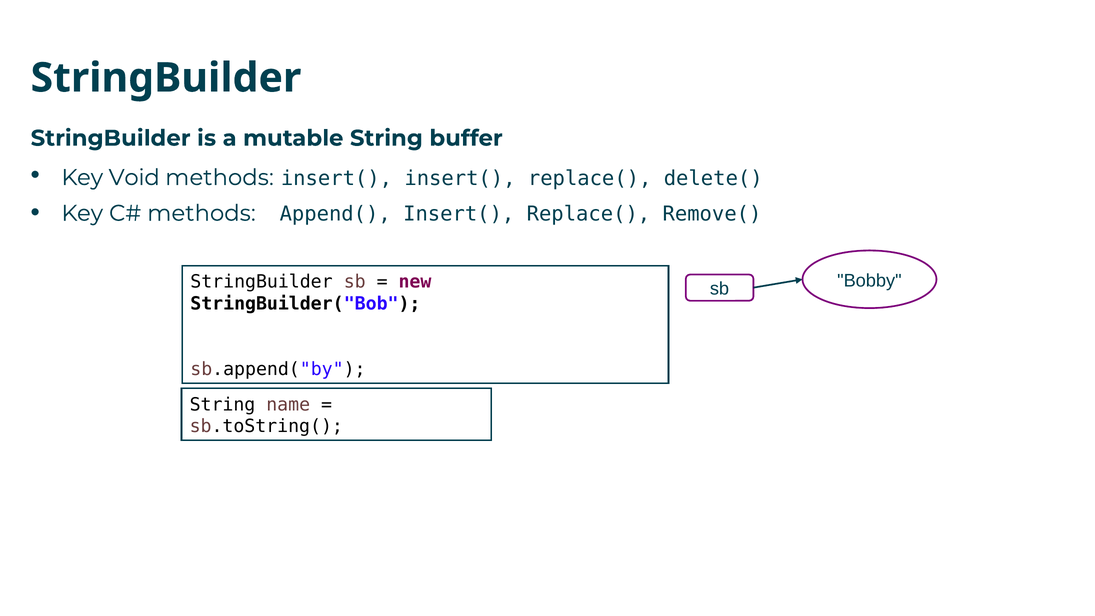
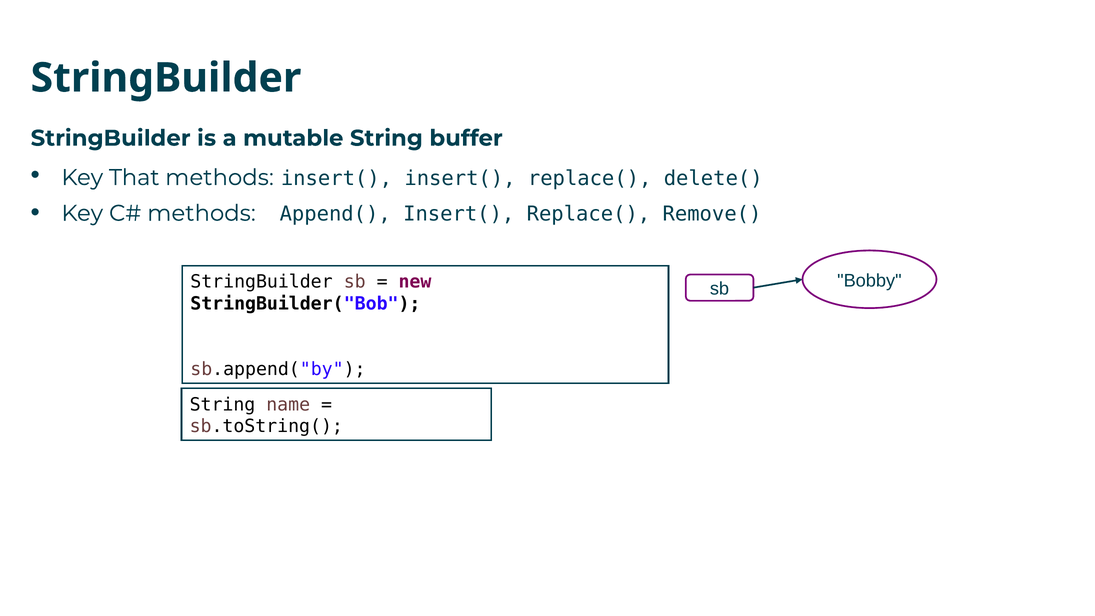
Void: Void -> That (134, 178)
